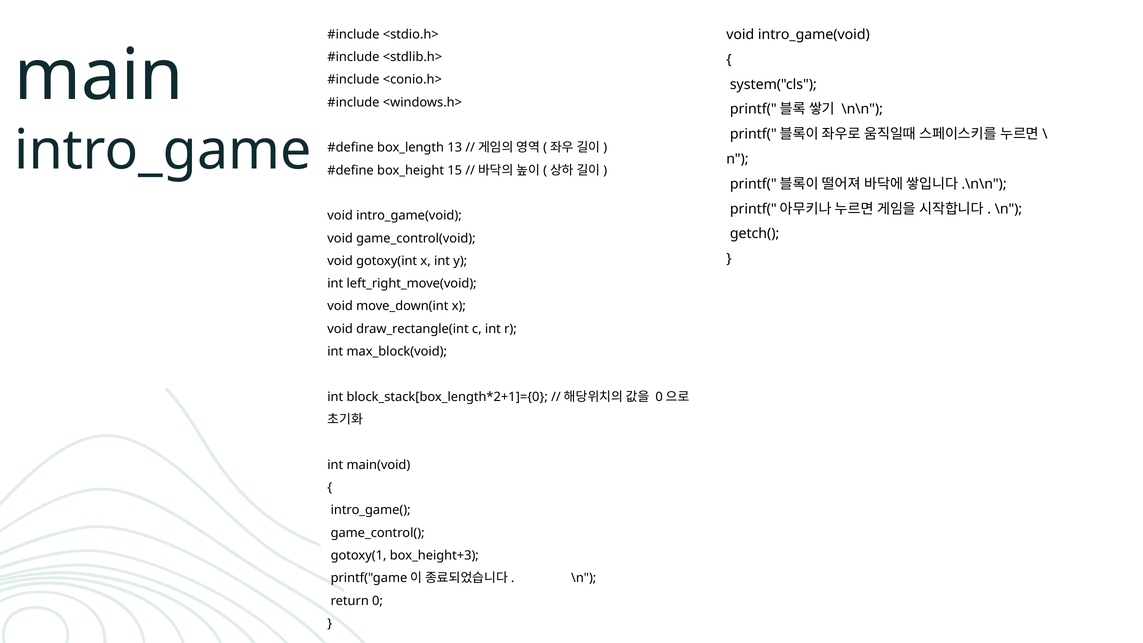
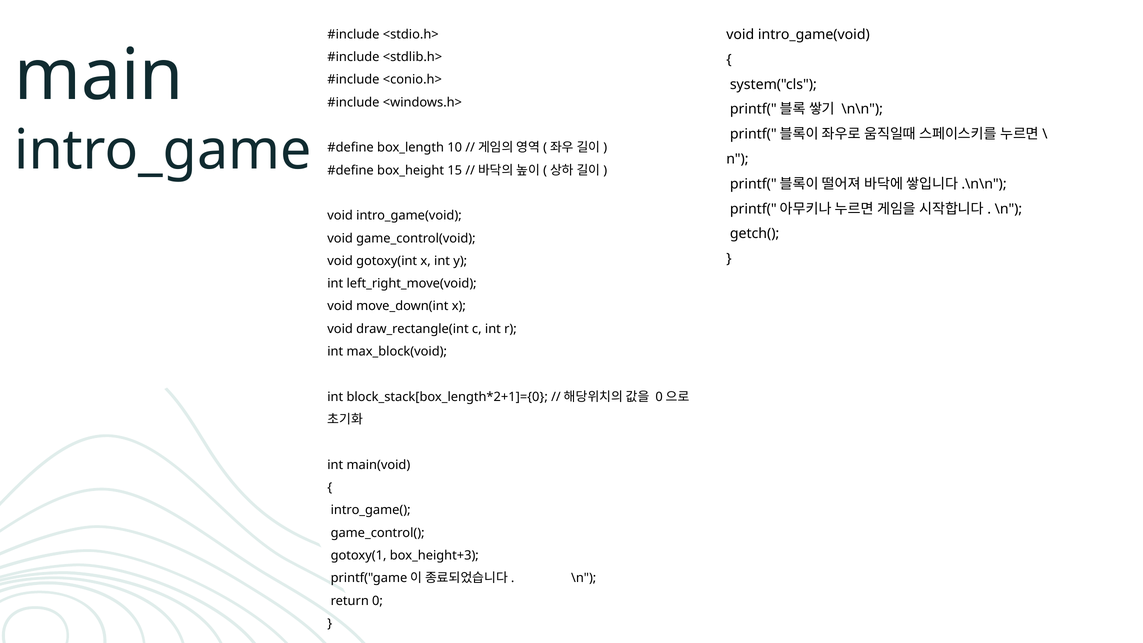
13: 13 -> 10 (455, 148)
